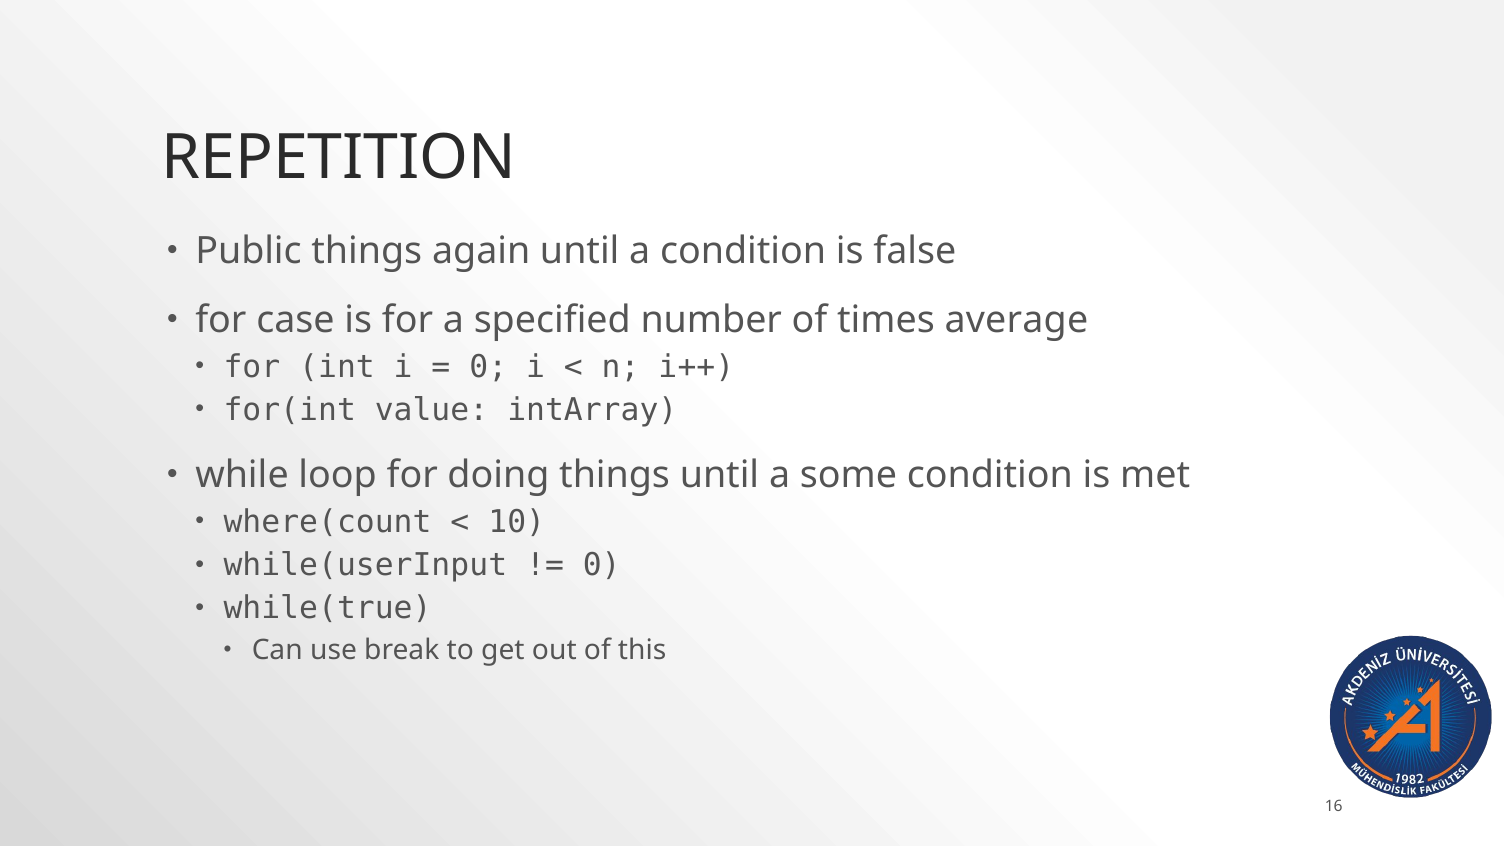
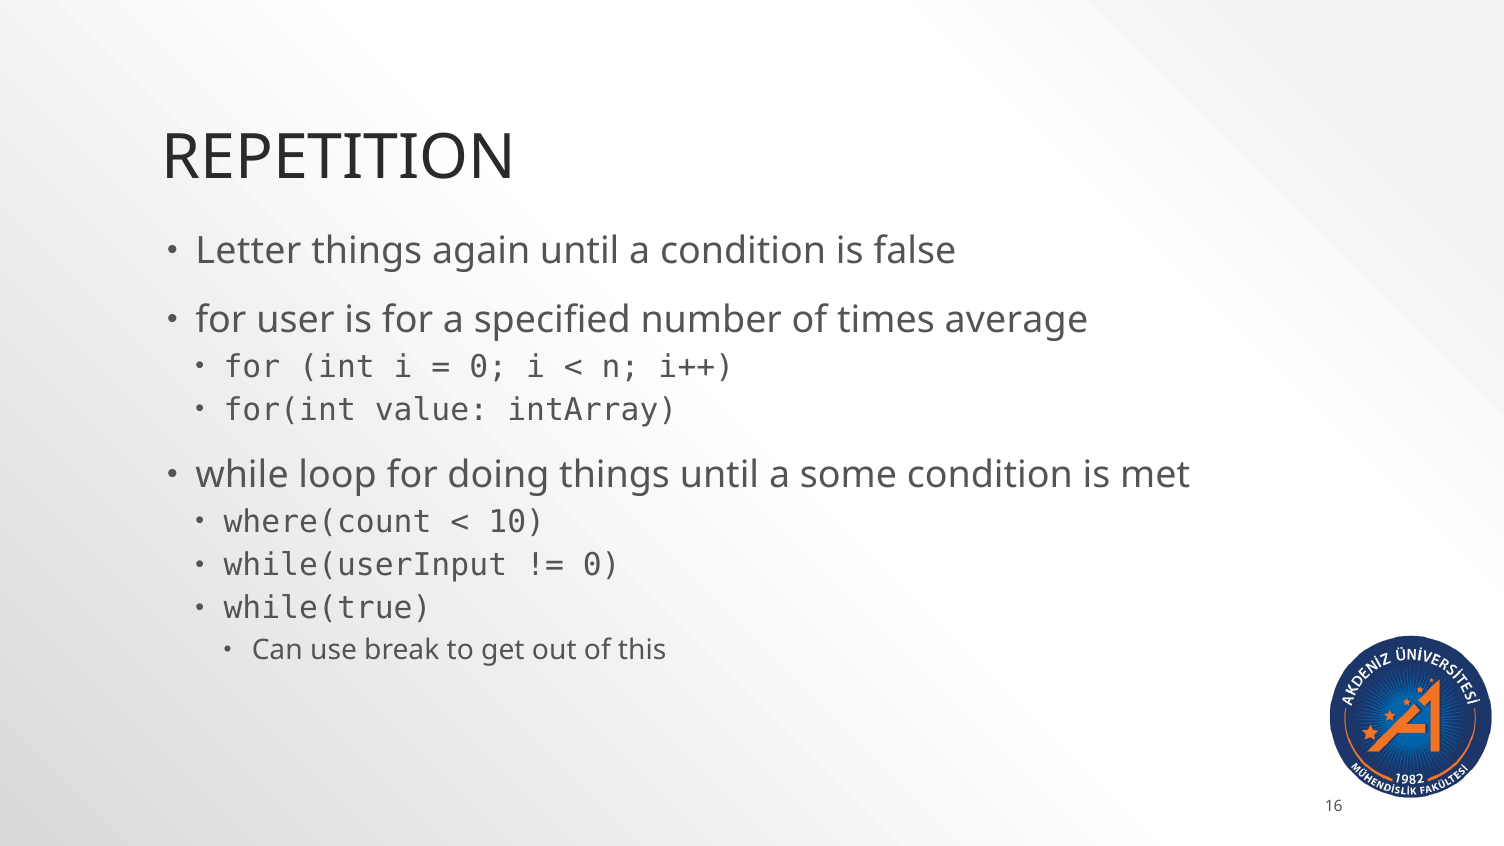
Public: Public -> Letter (248, 251)
case: case -> user (295, 320)
